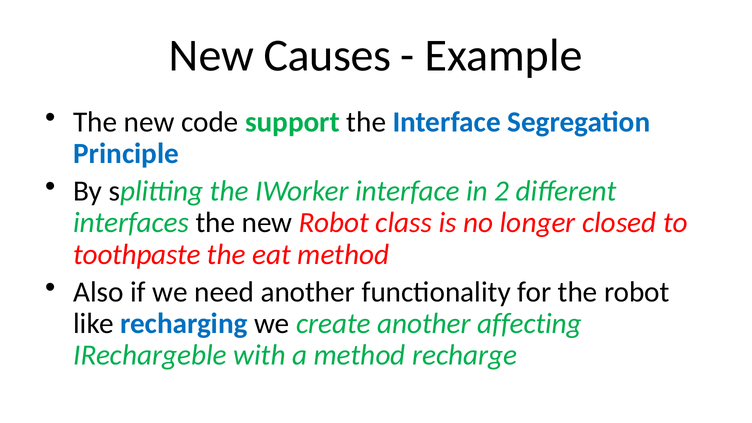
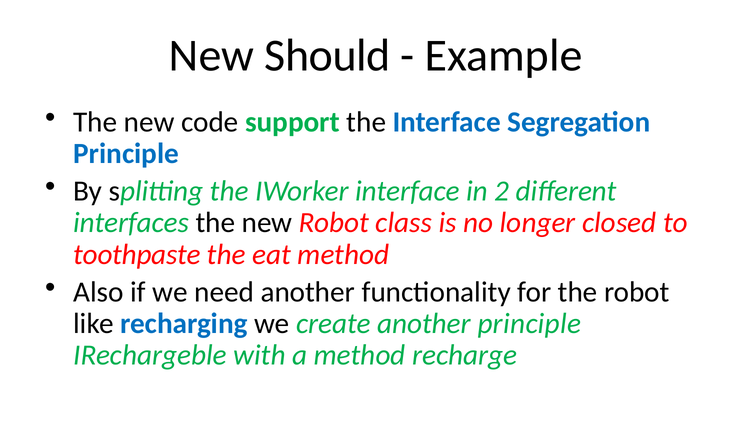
Causes: Causes -> Should (327, 55)
another affecting: affecting -> principle (529, 324)
